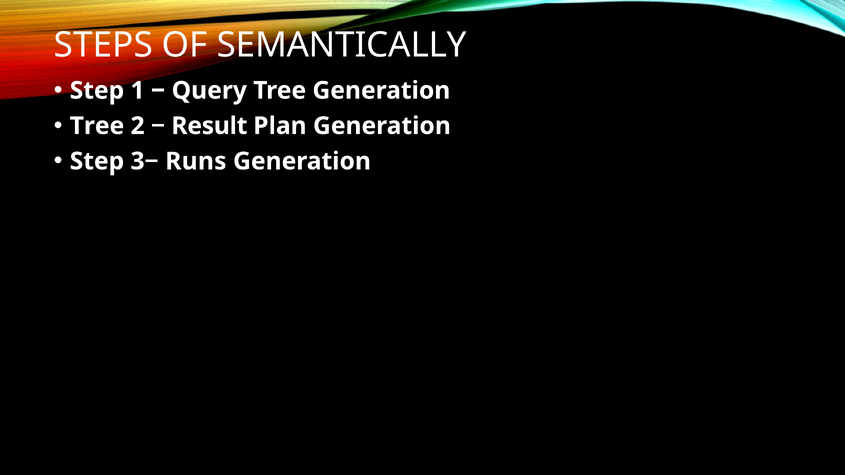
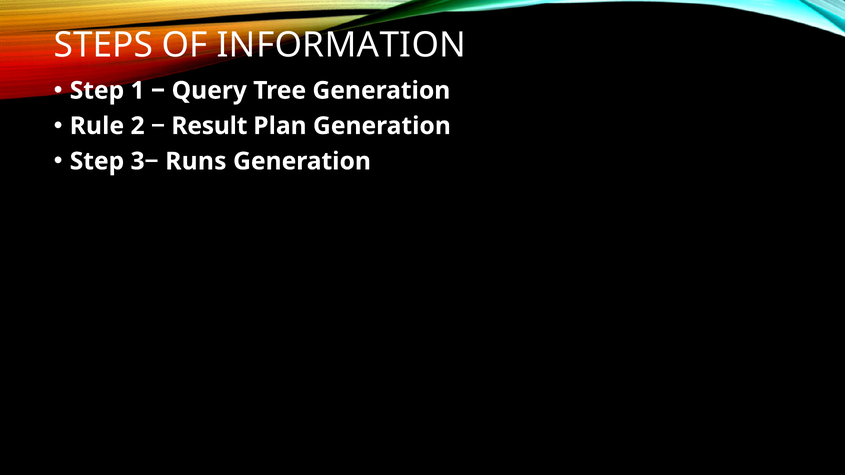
SEMANTICALLY: SEMANTICALLY -> INFORMATION (342, 45)
Tree: Tree -> Rule (97, 126)
